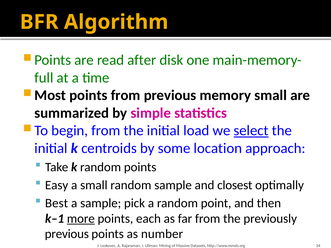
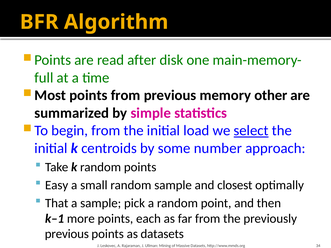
memory small: small -> other (271, 95)
location: location -> number (218, 148)
Best: Best -> That (57, 203)
more underline: present -> none (81, 219)
as number: number -> datasets (162, 234)
